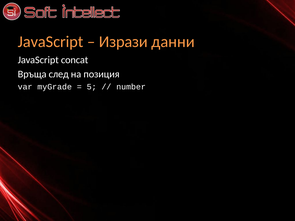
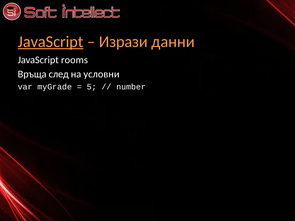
JavaScript underline: none -> present (51, 42)
concat: concat -> rooms (74, 60)
позиция: позиция -> условни (101, 74)
